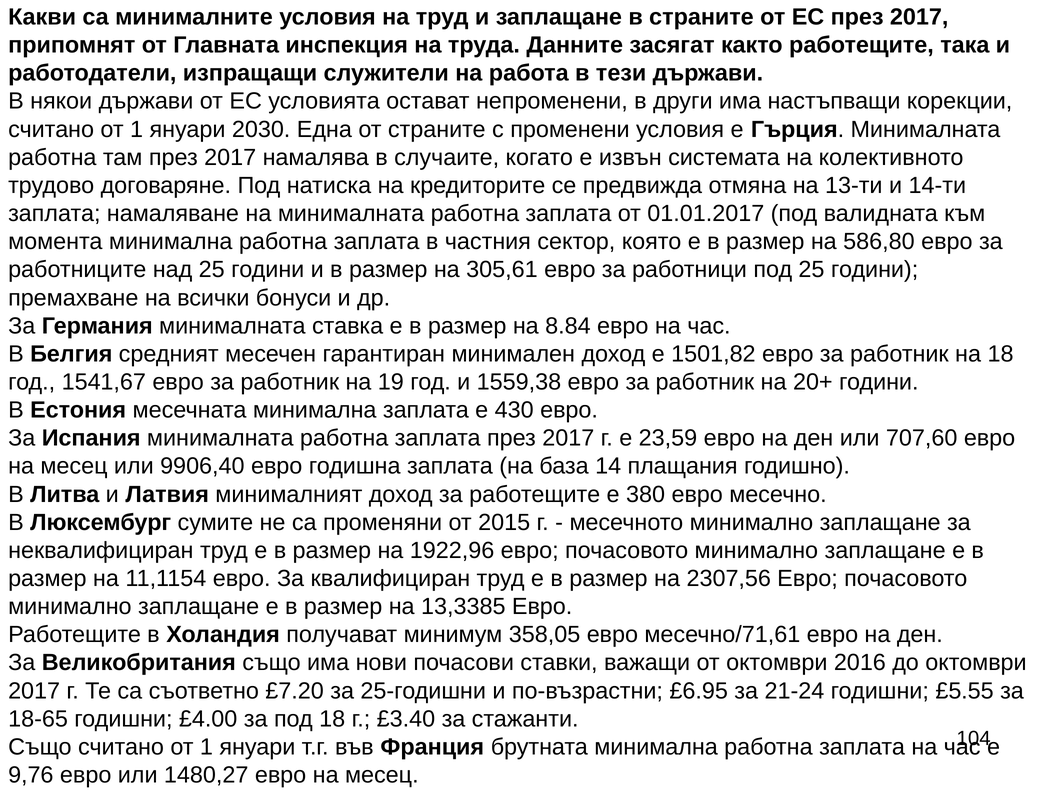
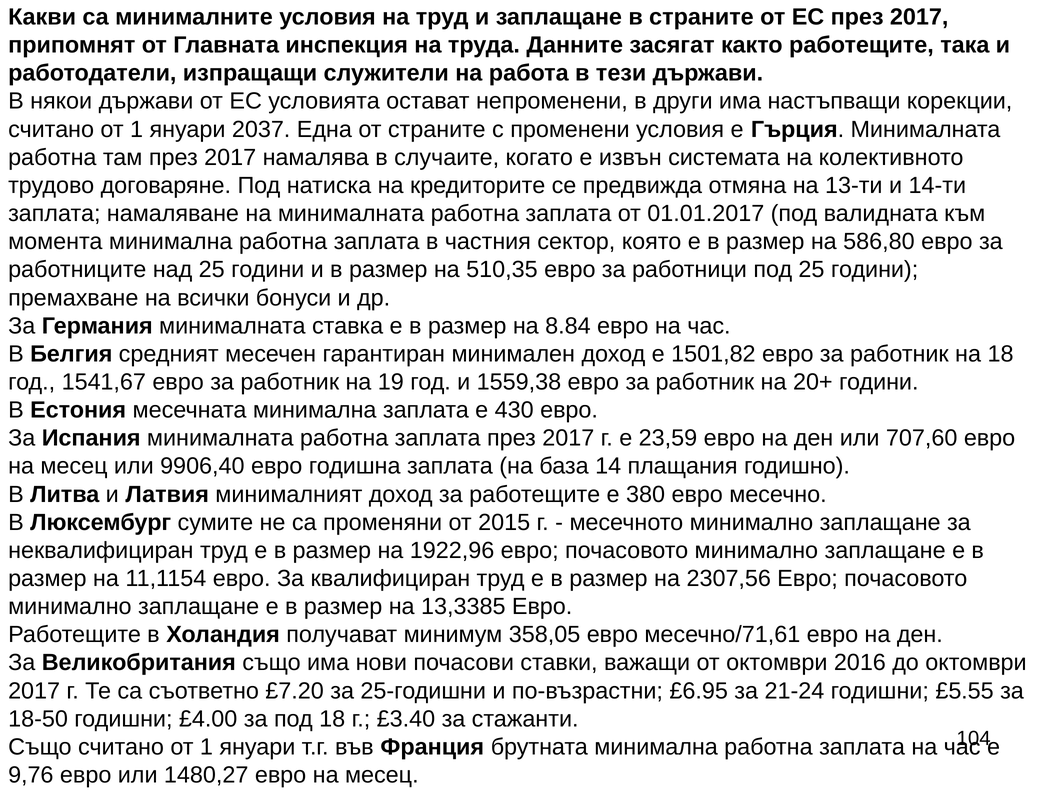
2030: 2030 -> 2037 (261, 129)
305,61: 305,61 -> 510,35 (502, 270)
18-65: 18-65 -> 18-50 (38, 719)
